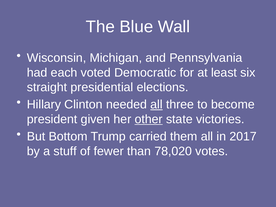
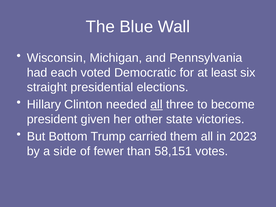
other underline: present -> none (149, 119)
2017: 2017 -> 2023 (243, 136)
stuff: stuff -> side (65, 151)
78,020: 78,020 -> 58,151 (173, 151)
